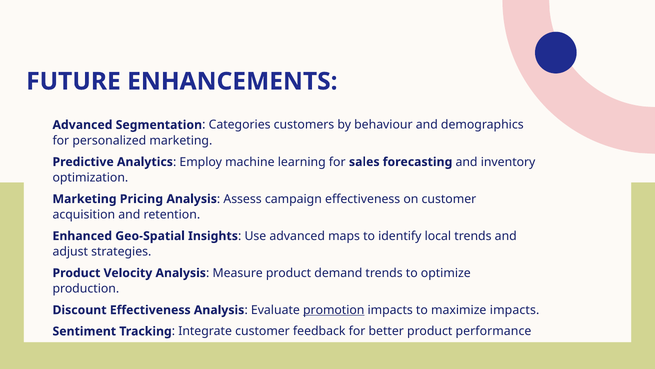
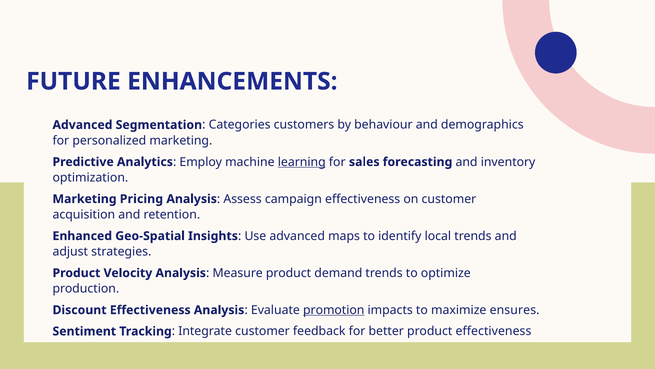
learning underline: none -> present (302, 162)
maximize impacts: impacts -> ensures (515, 310)
product performance: performance -> effectiveness (493, 331)
